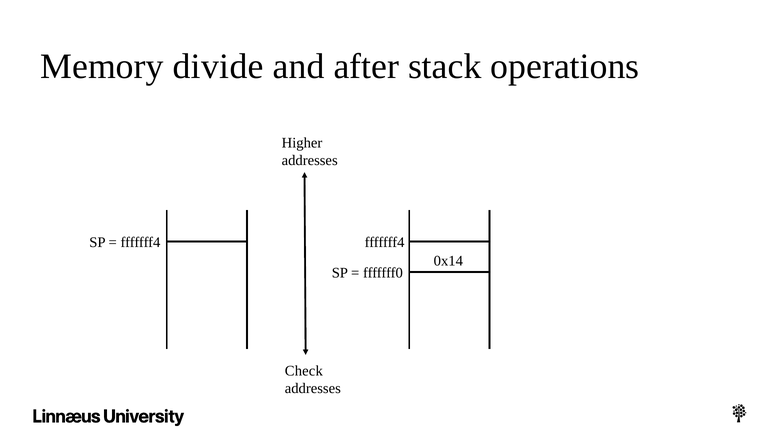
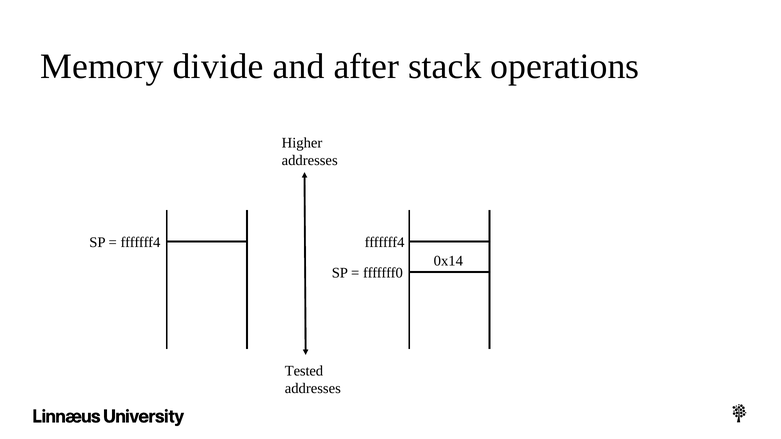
Check: Check -> Tested (304, 371)
